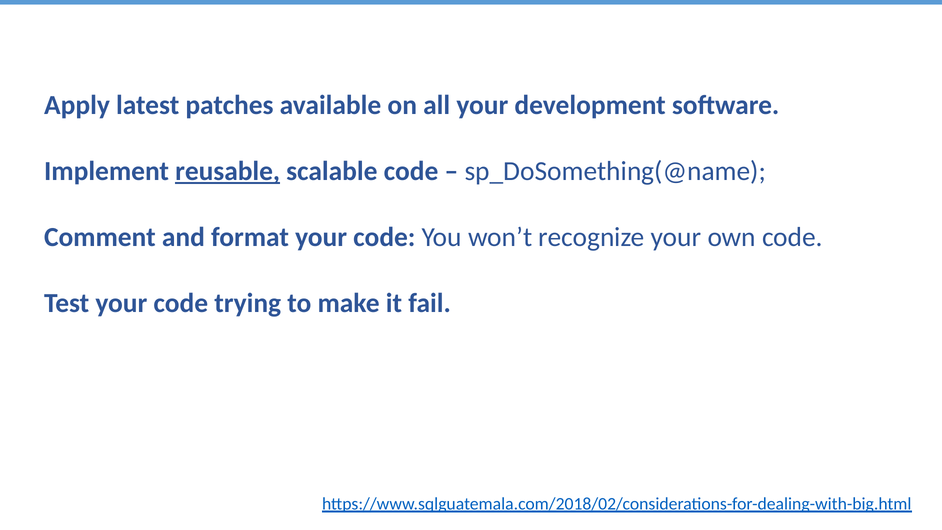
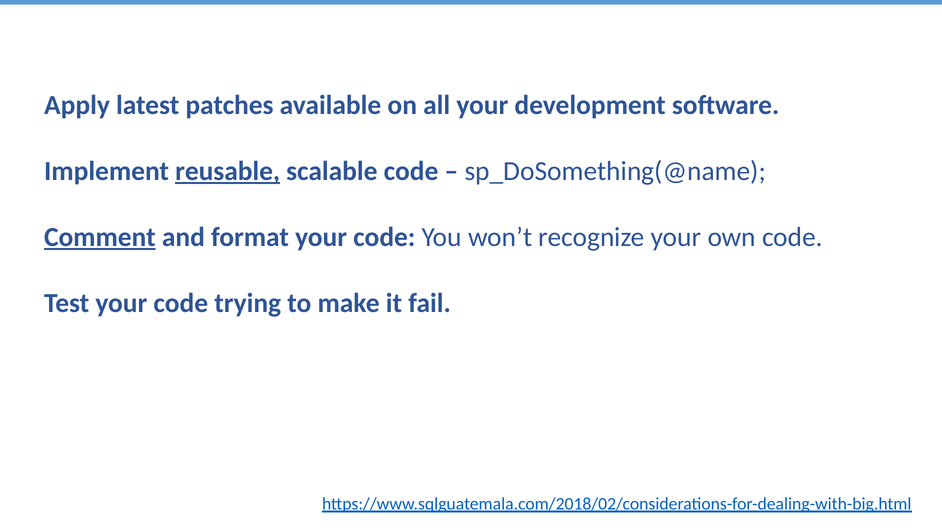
Comment underline: none -> present (100, 237)
